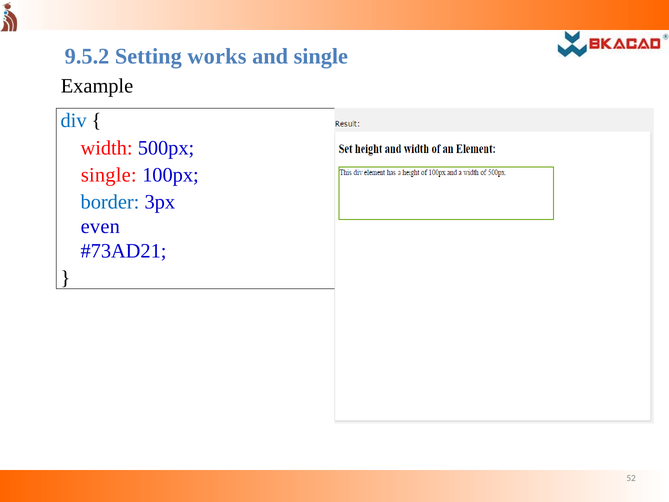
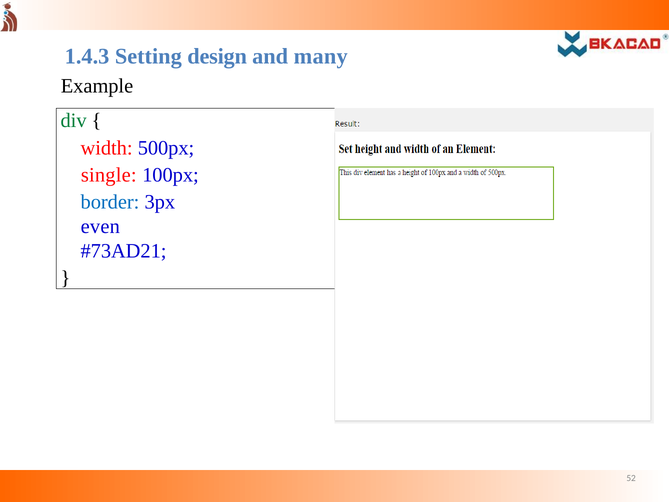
9.5.2: 9.5.2 -> 1.4.3 (87, 57)
works: works -> design (217, 57)
and single: single -> many (321, 57)
div colour: blue -> green (74, 121)
